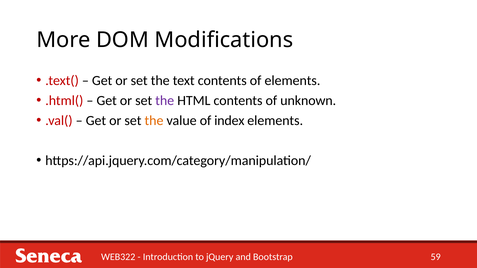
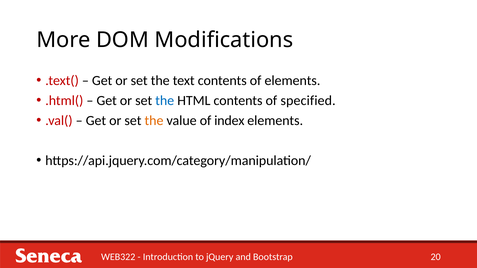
the colour: purple -> blue (165, 101)
unknown: unknown -> specified (308, 101)
59: 59 -> 20 (436, 257)
